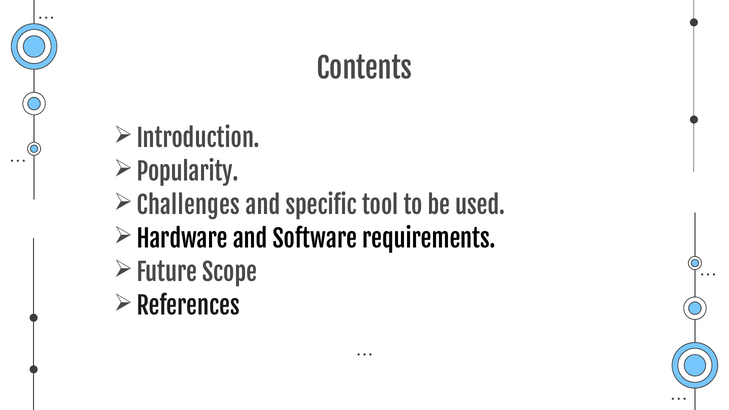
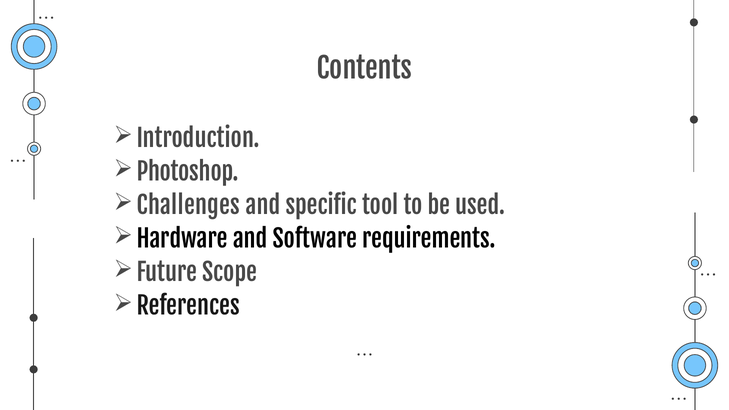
Popularity: Popularity -> Photoshop (188, 173)
